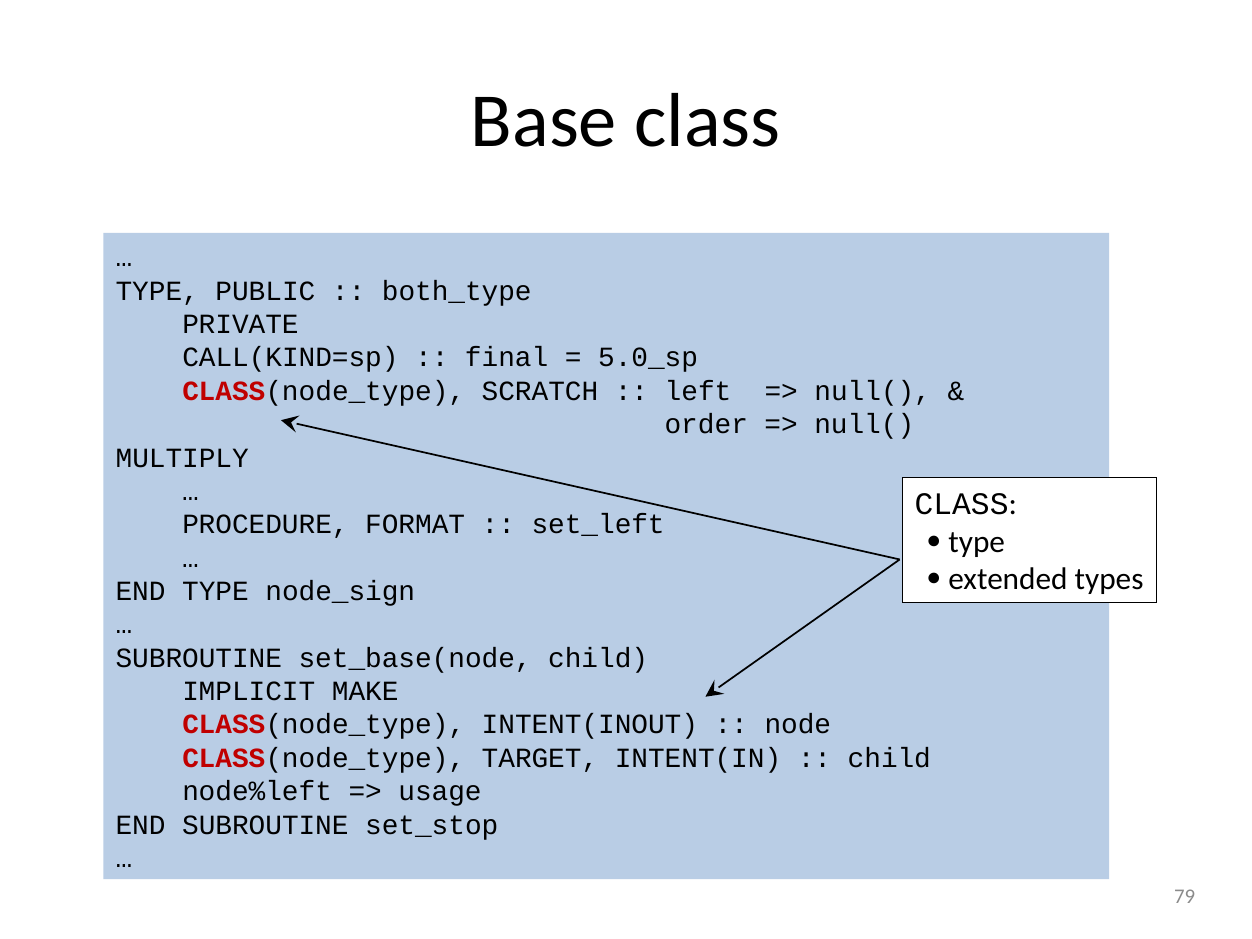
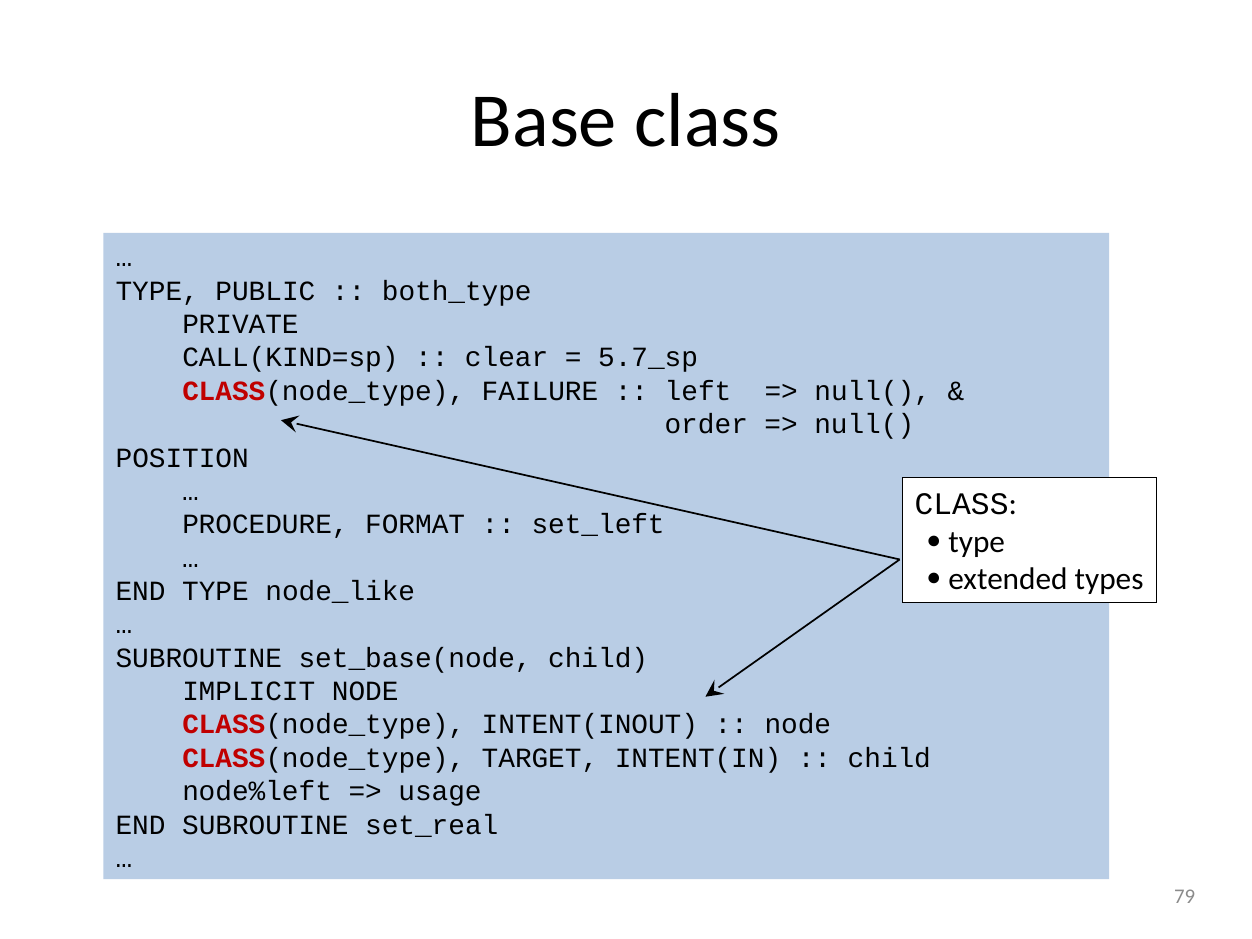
final: final -> clear (507, 358)
5.0_sp: 5.0_sp -> 5.7_sp (648, 358)
SCRATCH: SCRATCH -> FAILURE (540, 391)
MULTIPLY: MULTIPLY -> POSITION (182, 458)
node_sign: node_sign -> node_like (340, 591)
IMPLICIT MAKE: MAKE -> NODE (365, 691)
set_stop: set_stop -> set_real (432, 825)
